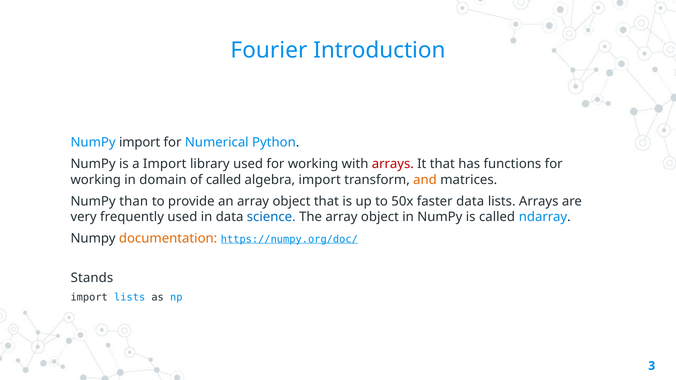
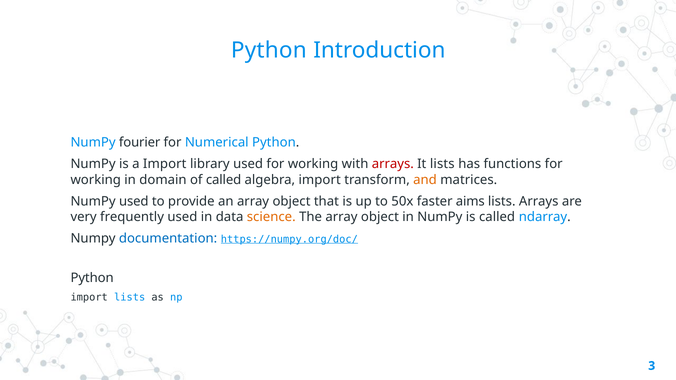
Fourier: Fourier -> Python (269, 50)
NumPy import: import -> fourier (140, 143)
It that: that -> lists (442, 164)
NumPy than: than -> used (134, 201)
faster data: data -> aims (470, 201)
science colour: blue -> orange (271, 217)
documentation colour: orange -> blue (168, 239)
Stands: Stands -> Python (92, 278)
